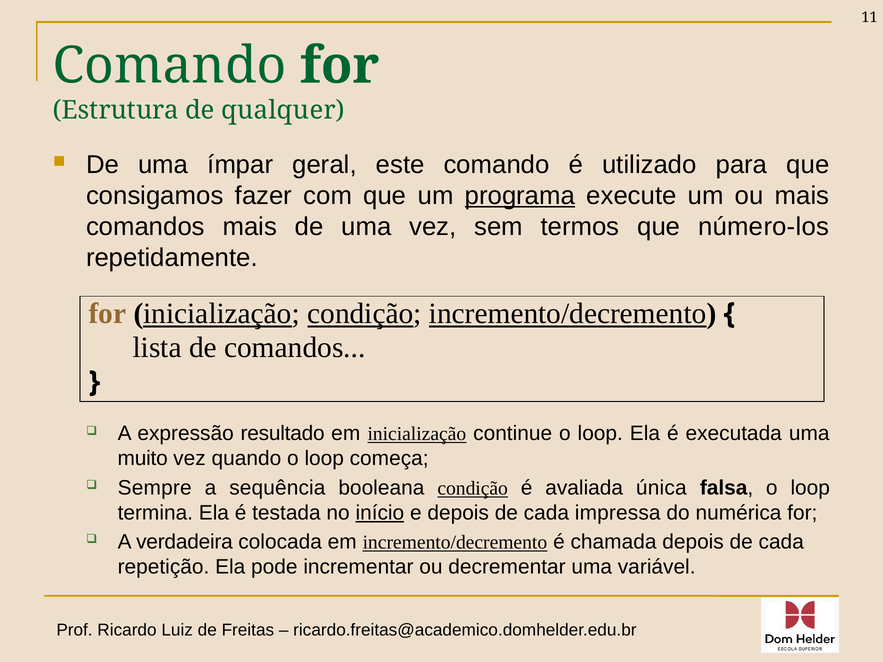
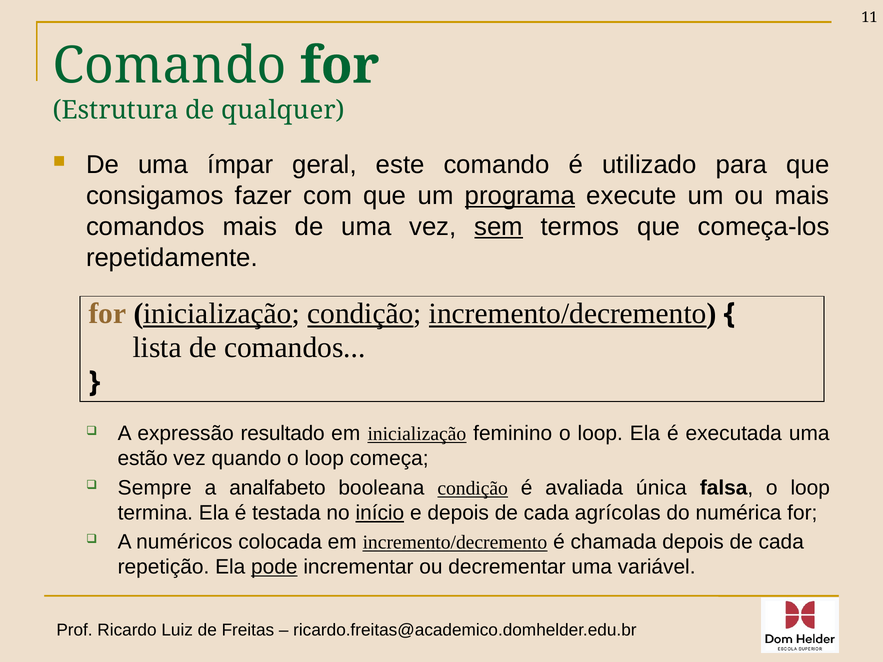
sem underline: none -> present (499, 227)
número-los: número-los -> começa-los (764, 227)
continue: continue -> feminino (513, 434)
muito: muito -> estão (143, 459)
sequência: sequência -> analfabeto (277, 488)
impressa: impressa -> agrícolas (618, 513)
verdadeira: verdadeira -> numéricos (184, 542)
pode underline: none -> present (274, 567)
